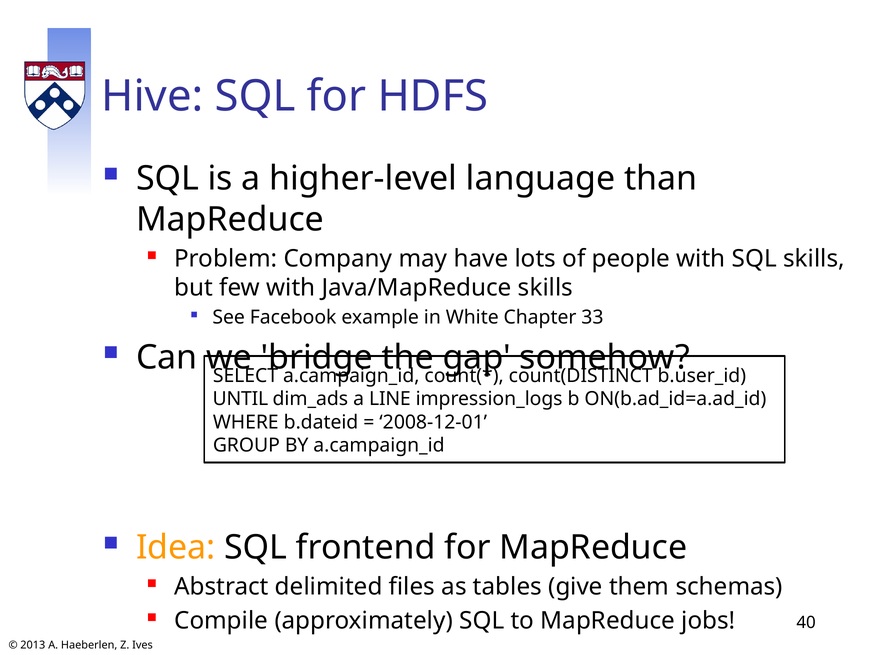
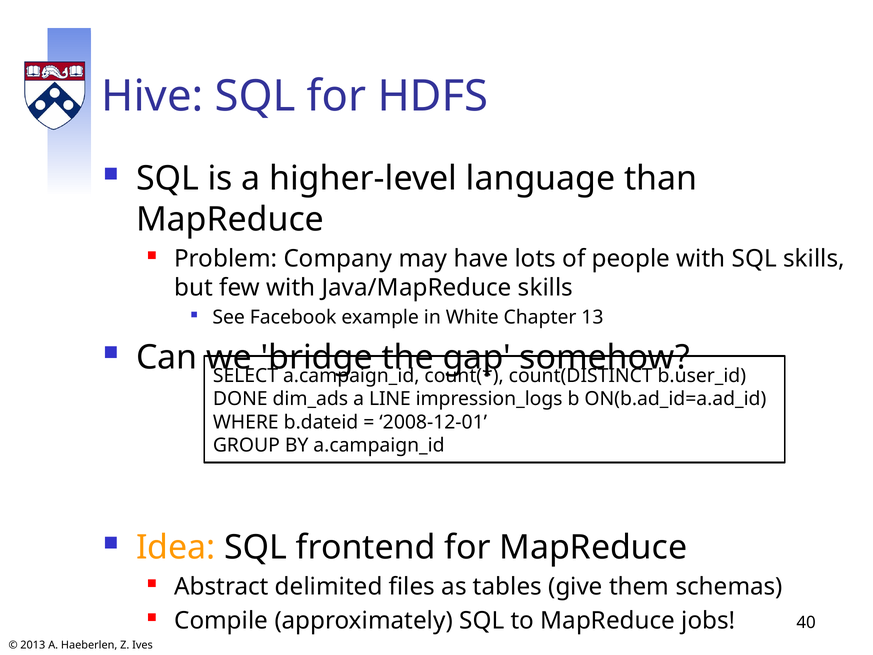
33: 33 -> 13 (592, 317)
UNTIL: UNTIL -> DONE (240, 399)
